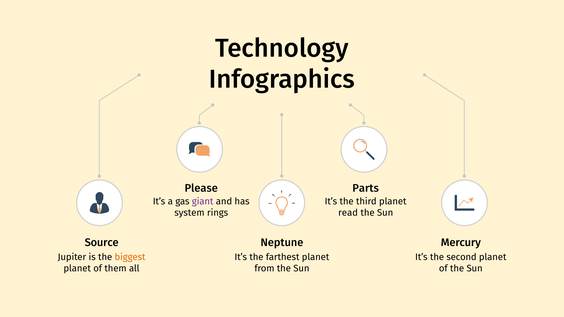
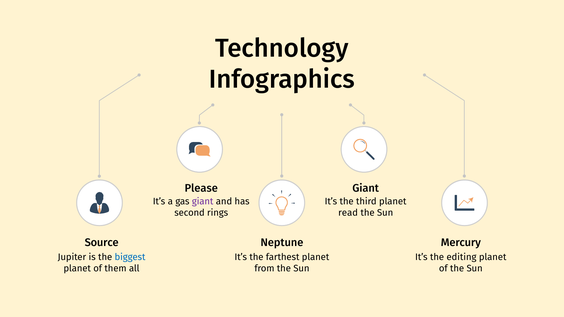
Parts: Parts -> Giant (366, 188)
system: system -> second (190, 213)
biggest colour: orange -> blue (130, 257)
second: second -> editing (461, 257)
